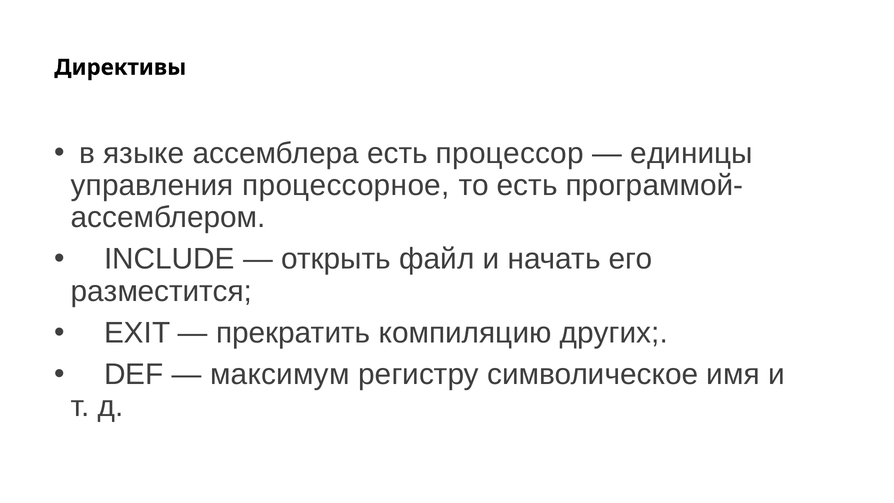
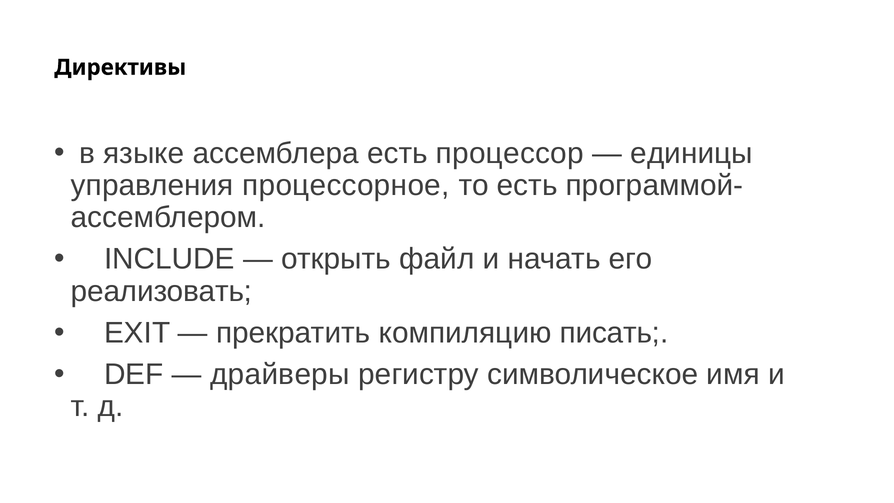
разместится: разместится -> реализовать (162, 291)
других: других -> писать (614, 333)
максимум: максимум -> драйверы (280, 374)
